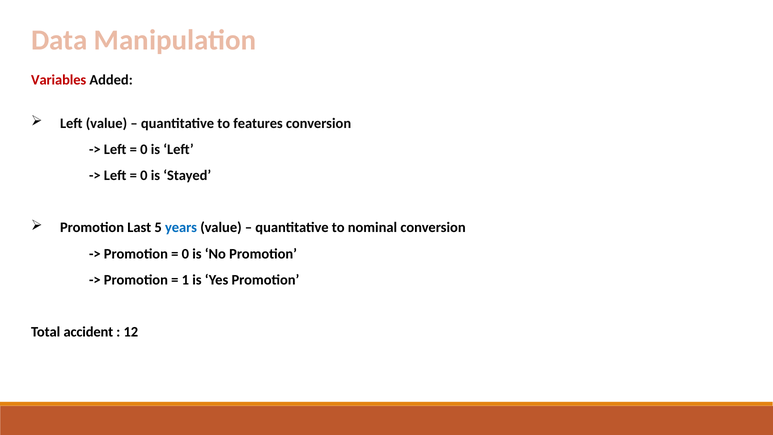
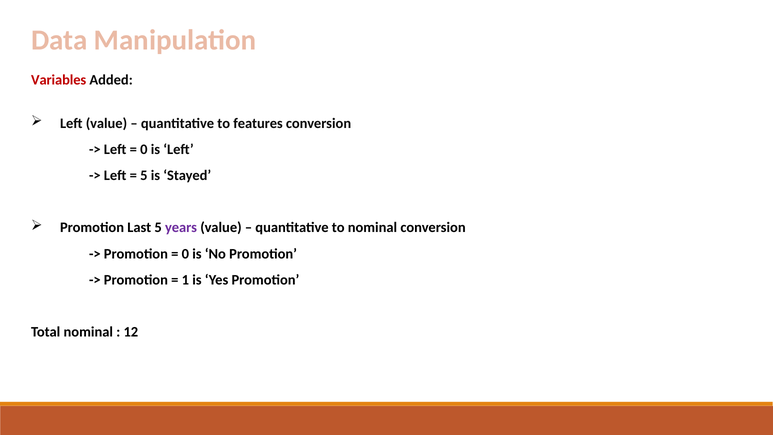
0: 0 -> 5 (144, 175)
years colour: blue -> purple (181, 228)
Total accident: accident -> nominal (88, 332)
